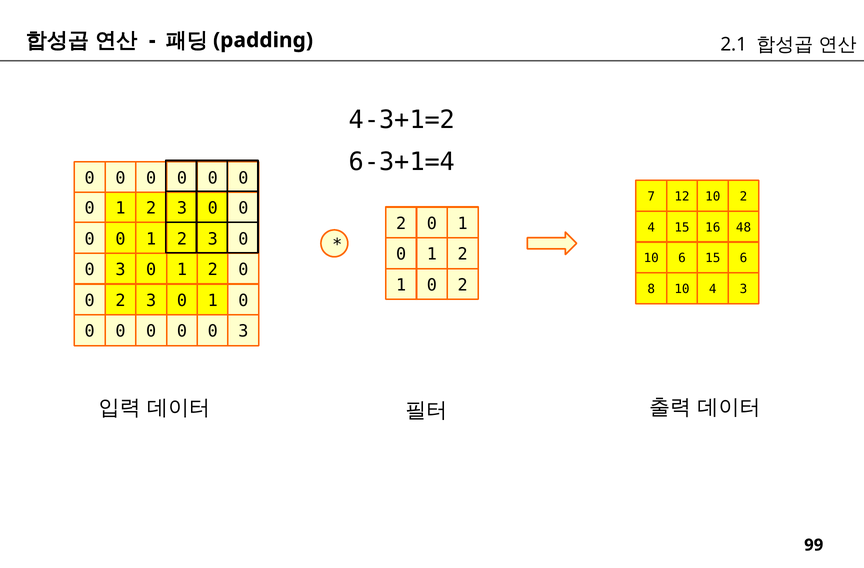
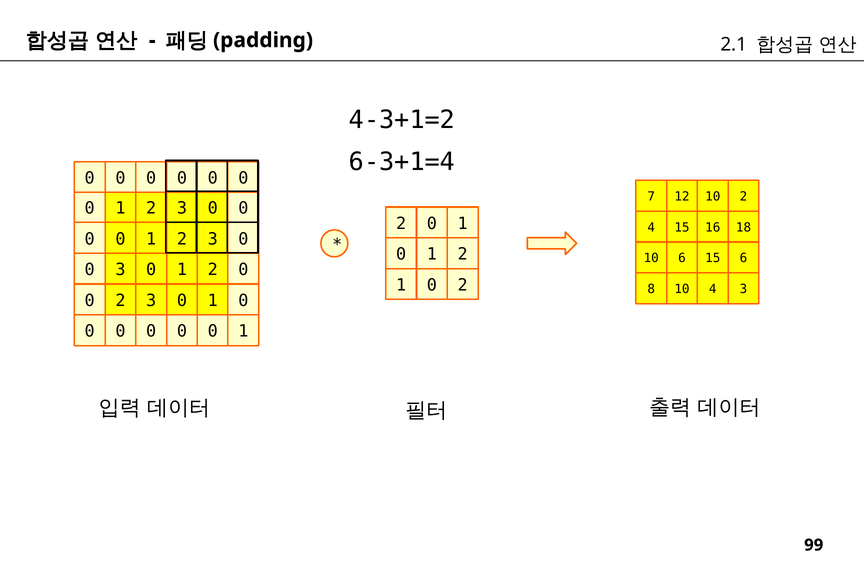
48: 48 -> 18 (744, 227)
0 0 0 3: 3 -> 1 (243, 331)
